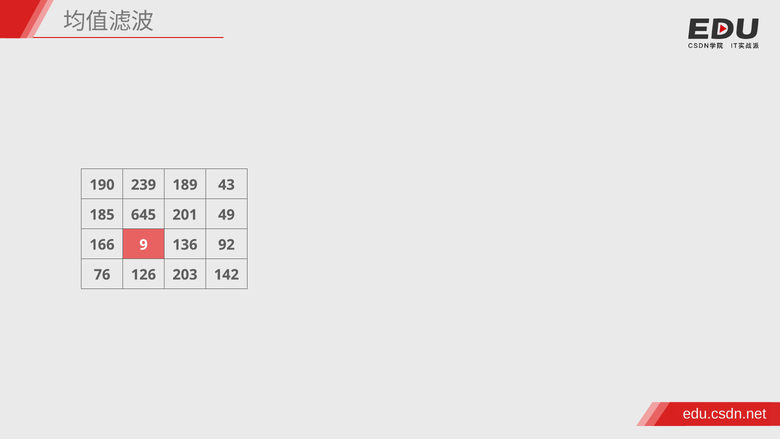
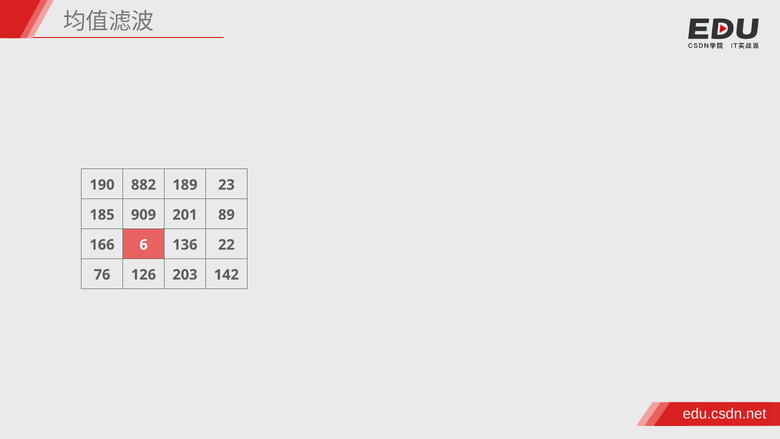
239: 239 -> 882 (144, 185)
43: 43 -> 23 (226, 185)
645: 645 -> 909 (144, 215)
49: 49 -> 89 (226, 215)
9: 9 -> 6 (144, 245)
92: 92 -> 22 (226, 245)
